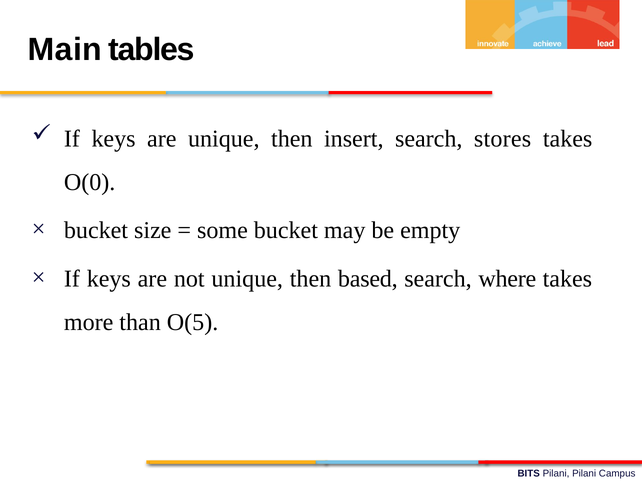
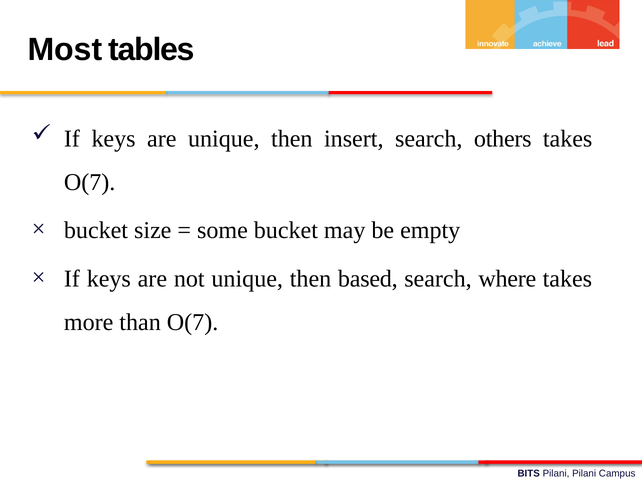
Main: Main -> Most (65, 50)
stores: stores -> others (503, 139)
O(0: O(0 -> O(7 (90, 182)
than O(5: O(5 -> O(7 (193, 322)
